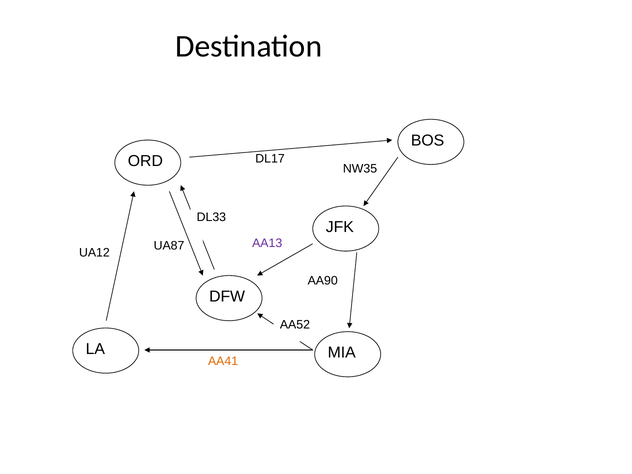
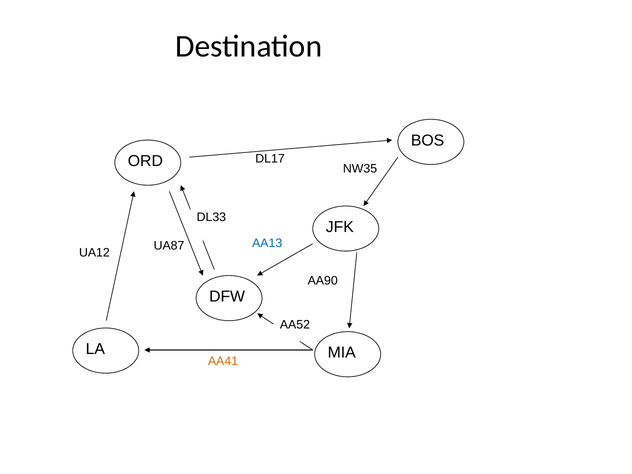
AA13 colour: purple -> blue (267, 243)
